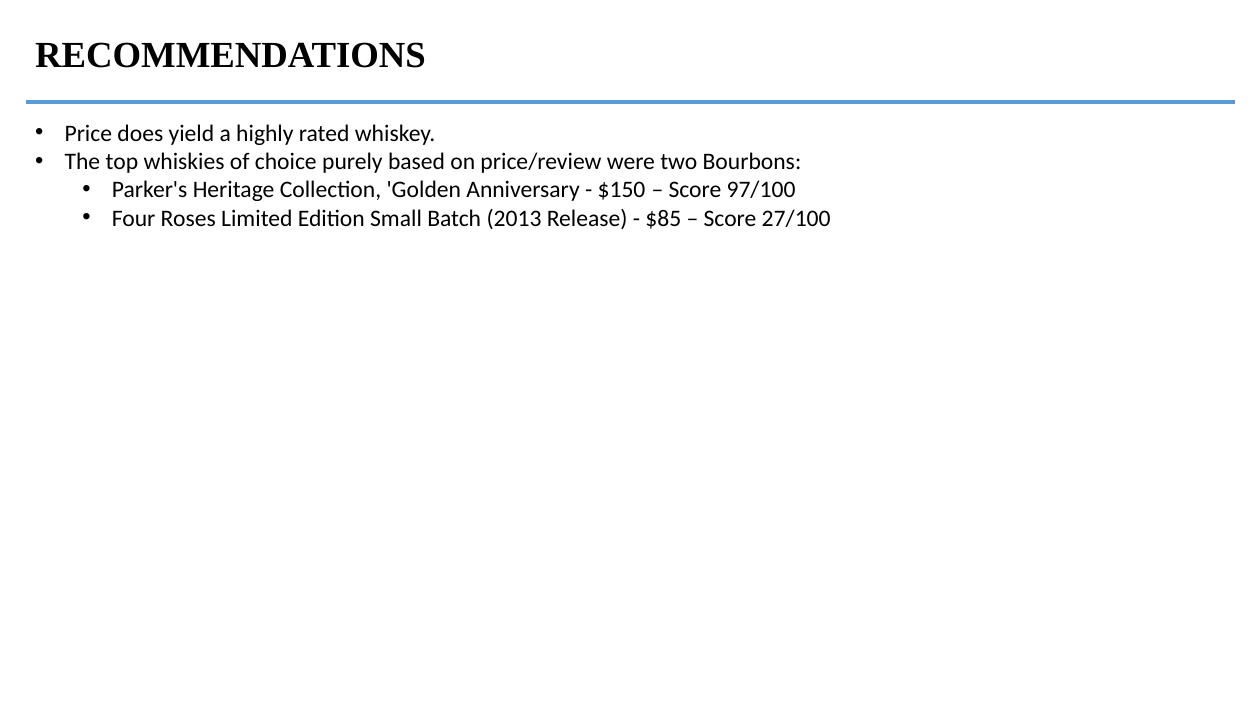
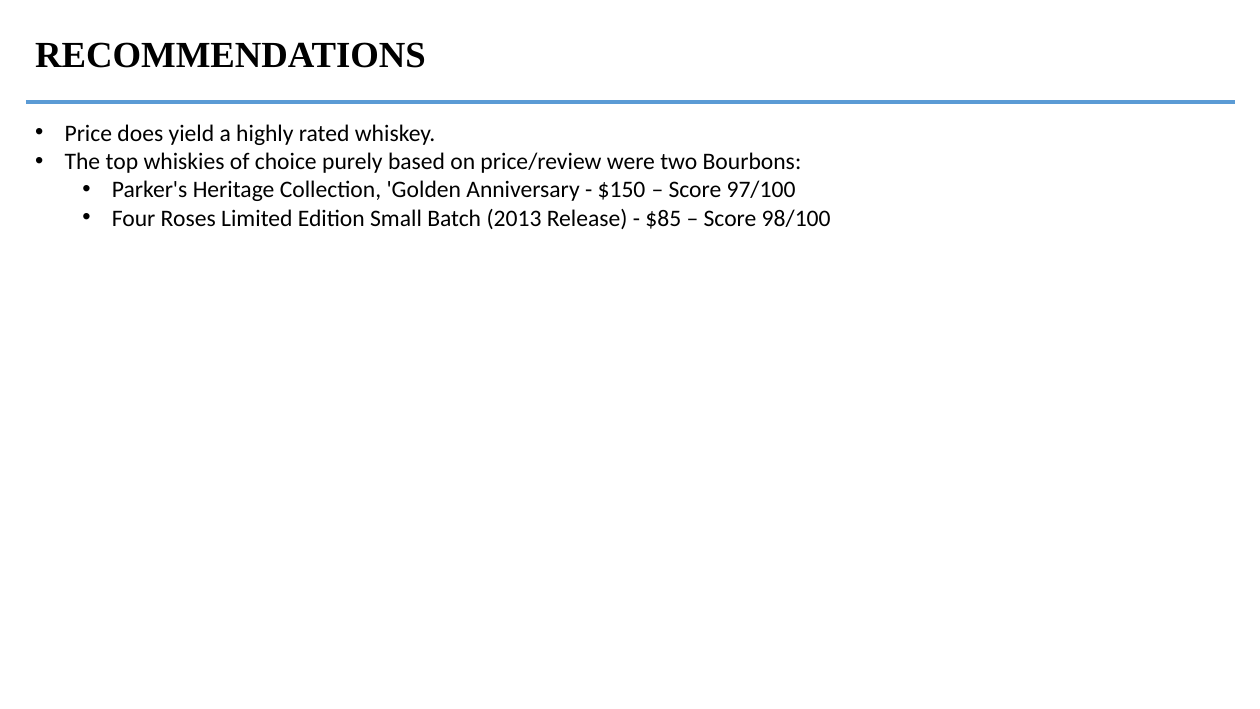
27/100: 27/100 -> 98/100 (796, 218)
